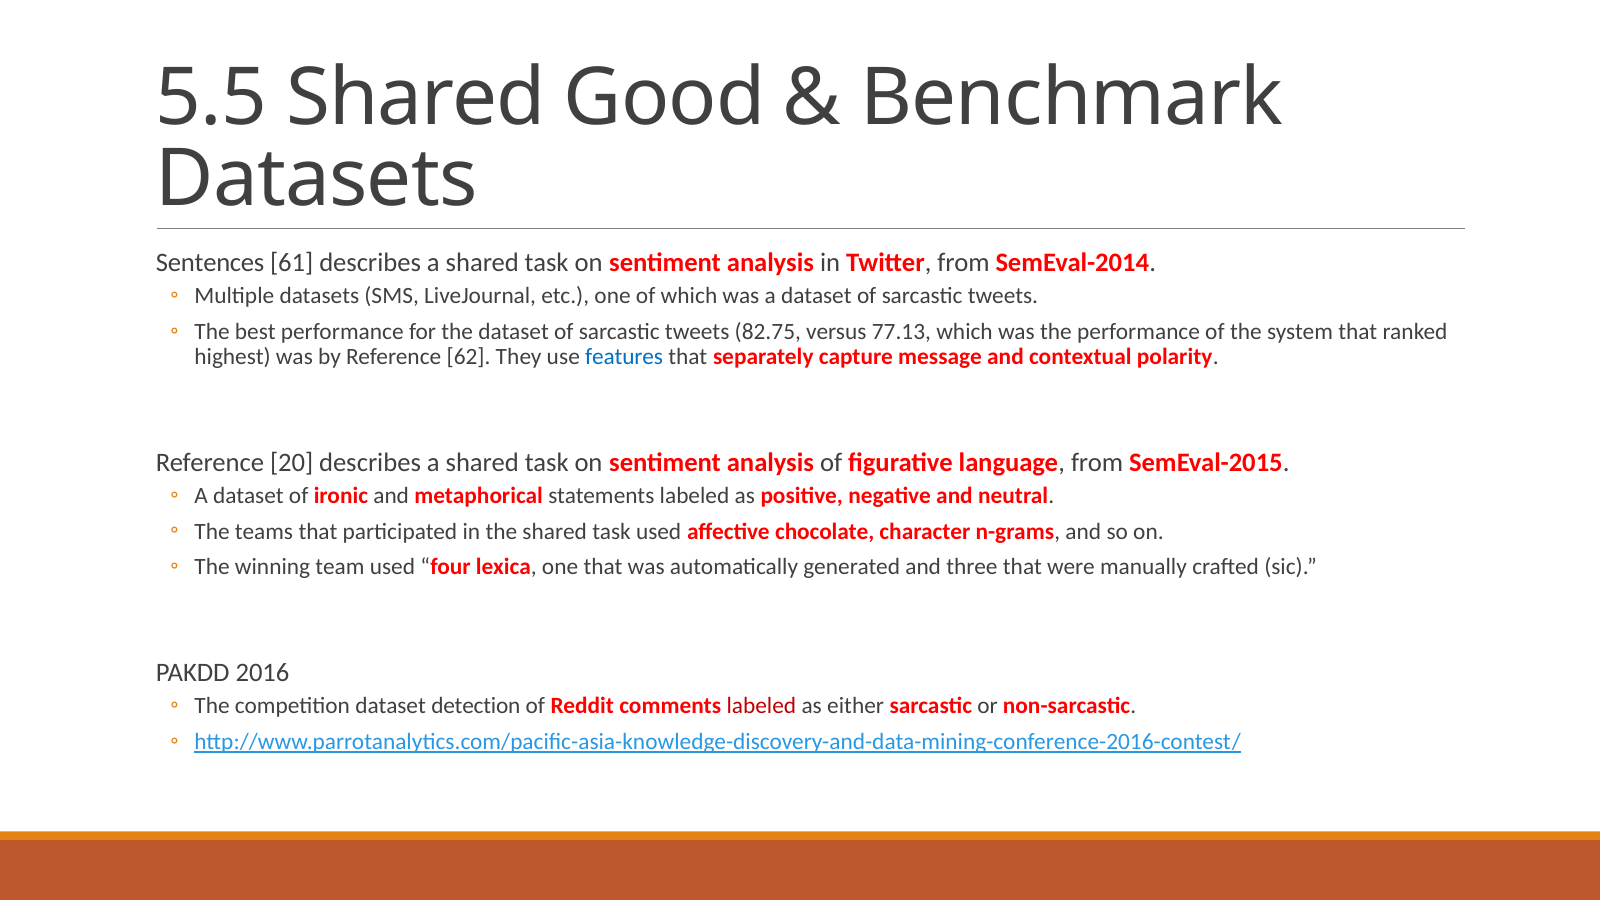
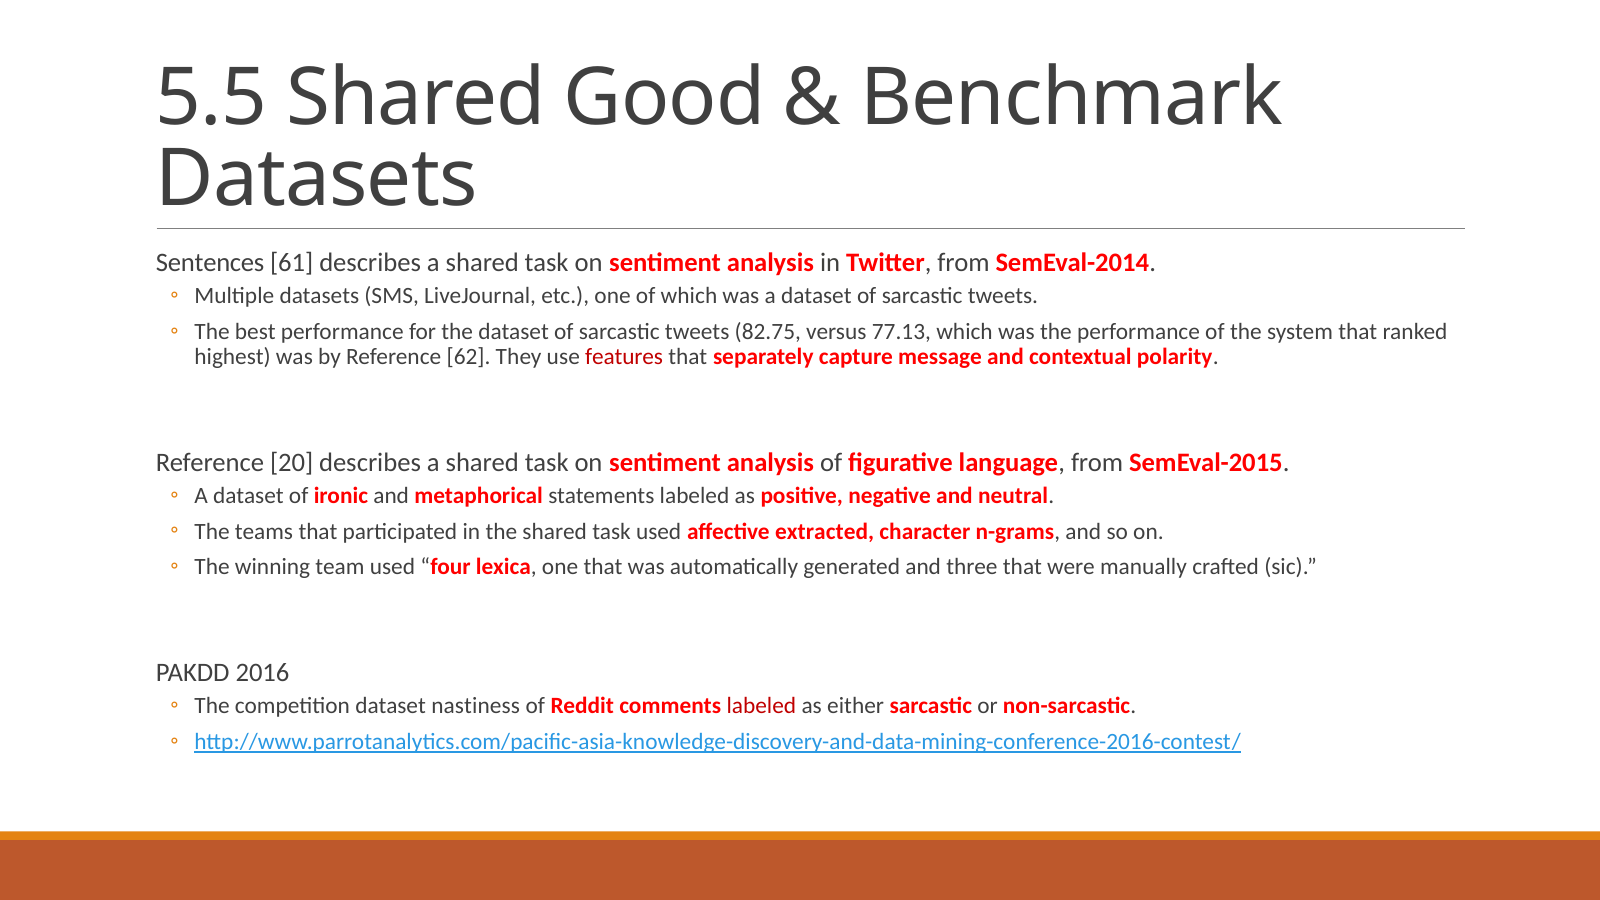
features colour: blue -> red (624, 357)
chocolate: chocolate -> extracted (825, 531)
detection: detection -> nastiness (476, 706)
